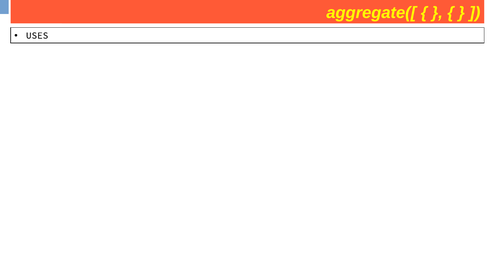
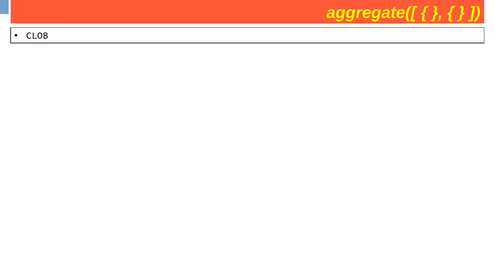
USES: USES -> CLOB (37, 36)
